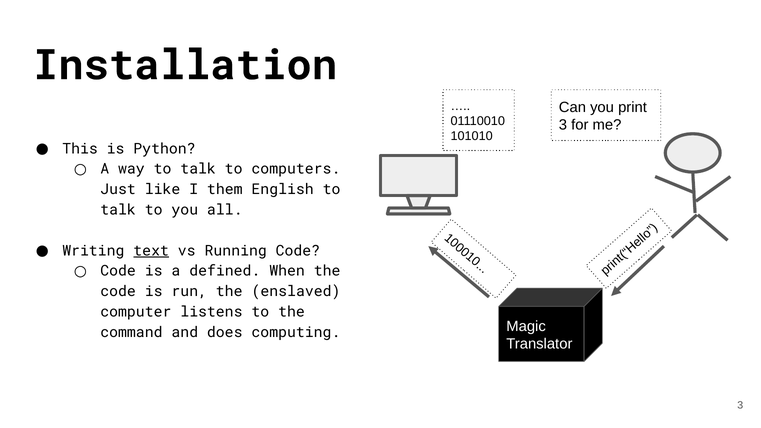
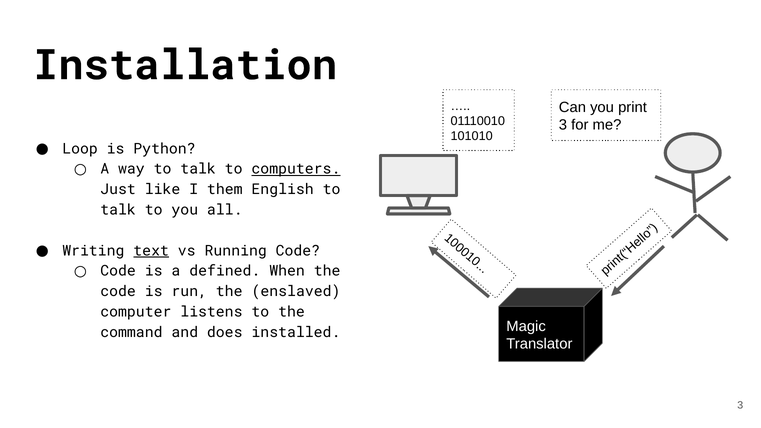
This: This -> Loop (80, 149)
computers underline: none -> present (296, 169)
computing: computing -> installed (296, 332)
